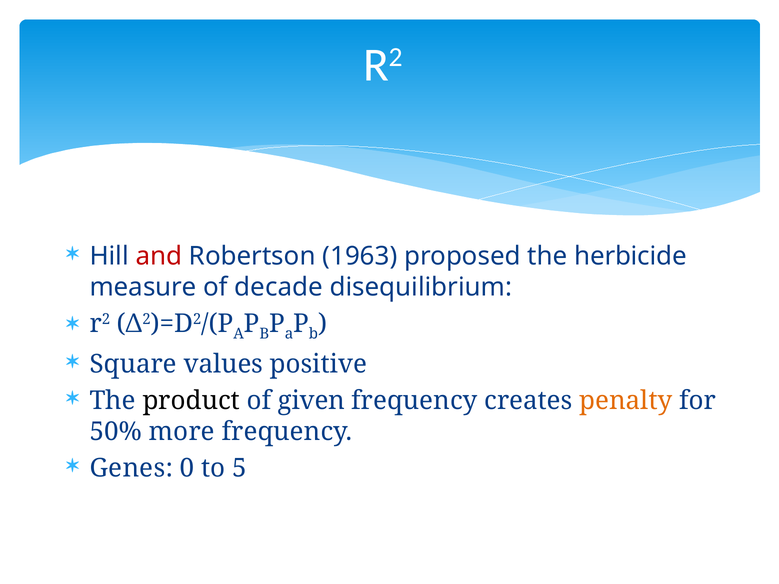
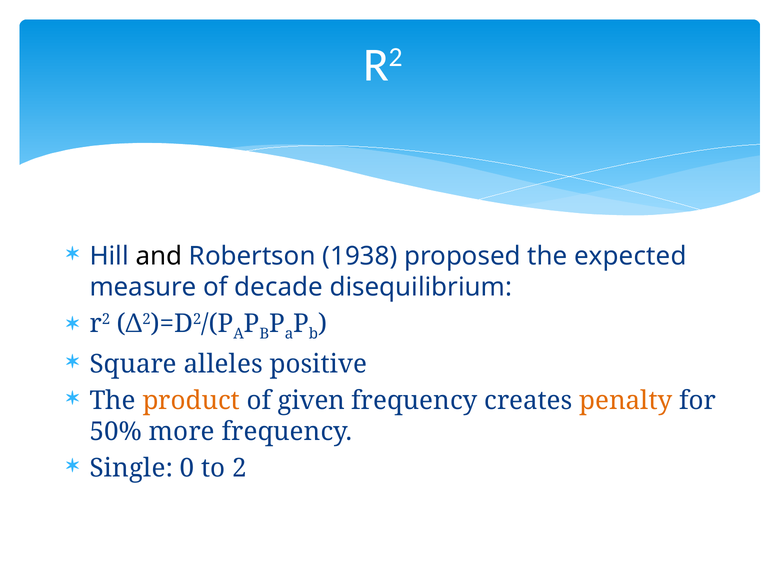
and colour: red -> black (159, 256)
1963: 1963 -> 1938 (360, 256)
herbicide: herbicide -> expected (630, 256)
values: values -> alleles (223, 364)
product colour: black -> orange (191, 401)
Genes: Genes -> Single (131, 468)
5: 5 -> 2 (239, 468)
